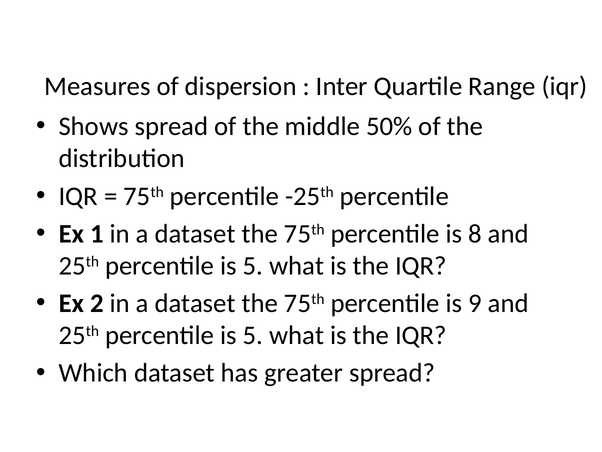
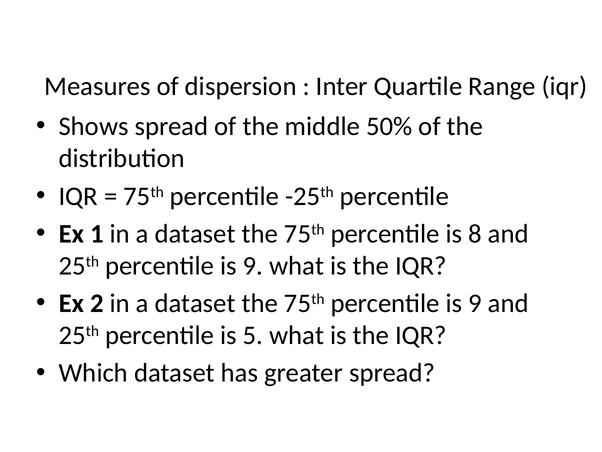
5: 5 -> 9 (253, 266)
